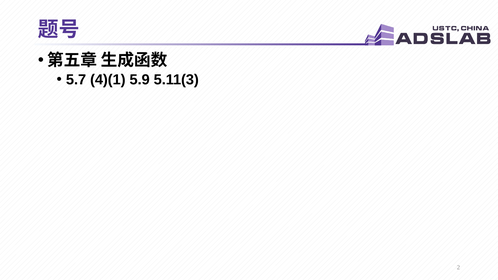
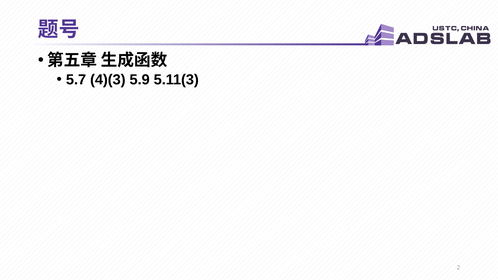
4)(1: 4)(1 -> 4)(3 (108, 80)
